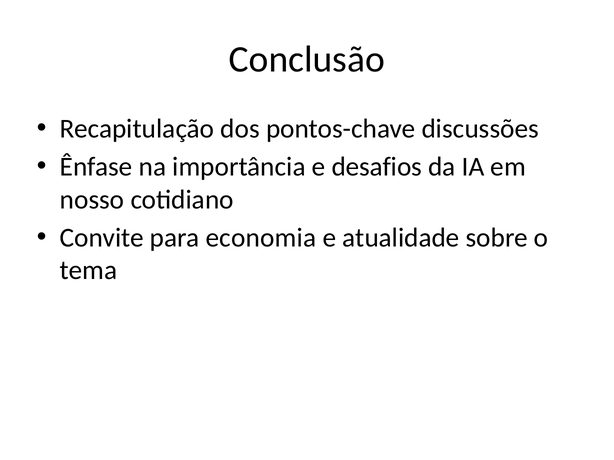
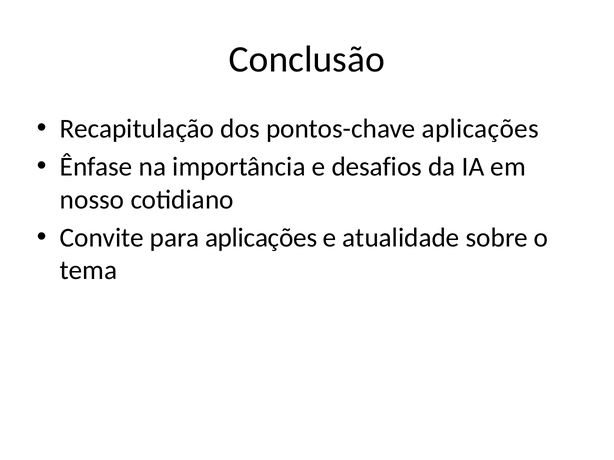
pontos-chave discussões: discussões -> aplicações (480, 129)
para economia: economia -> aplicações (261, 238)
